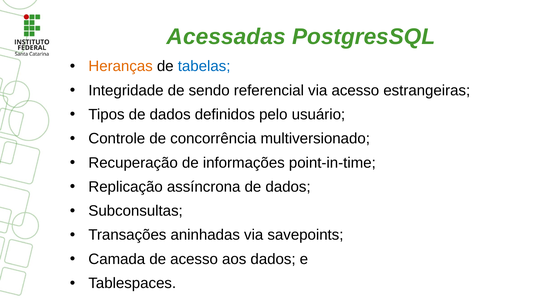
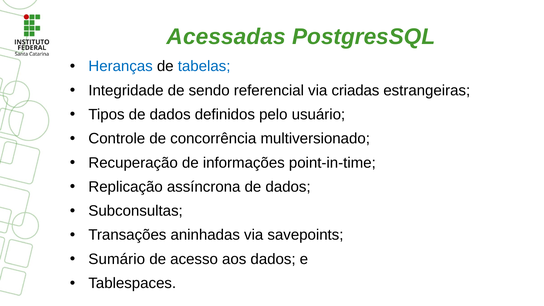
Heranças colour: orange -> blue (121, 66)
via acesso: acesso -> criadas (355, 90)
Camada: Camada -> Sumário (117, 259)
